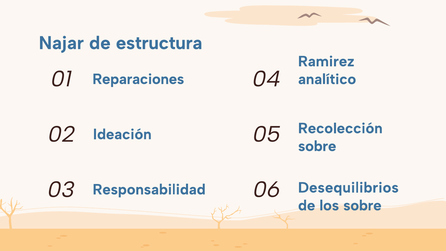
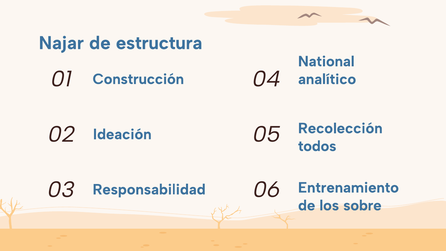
Ramirez: Ramirez -> National (326, 61)
Reparaciones: Reparaciones -> Construcción (138, 79)
sobre: sobre -> todos (317, 146)
Desequilibrios: Desequilibrios -> Entrenamiento (348, 188)
